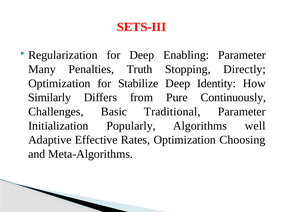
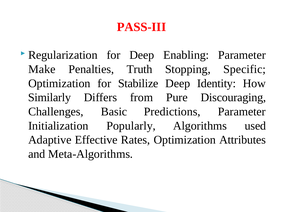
SETS-III: SETS-III -> PASS-III (142, 27)
Many: Many -> Make (42, 69)
Directly: Directly -> Specific (245, 69)
Continuously: Continuously -> Discouraging (233, 98)
Traditional: Traditional -> Predictions (172, 112)
well: well -> used (255, 126)
Choosing: Choosing -> Attributes (243, 140)
